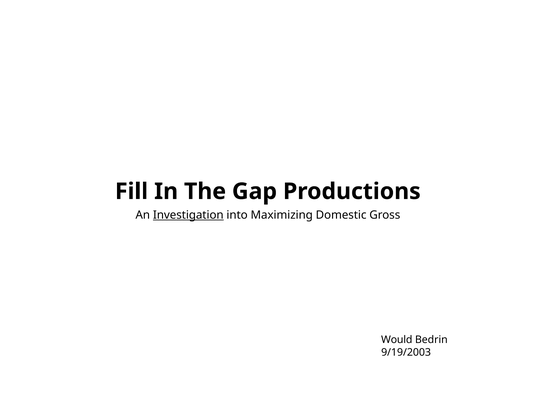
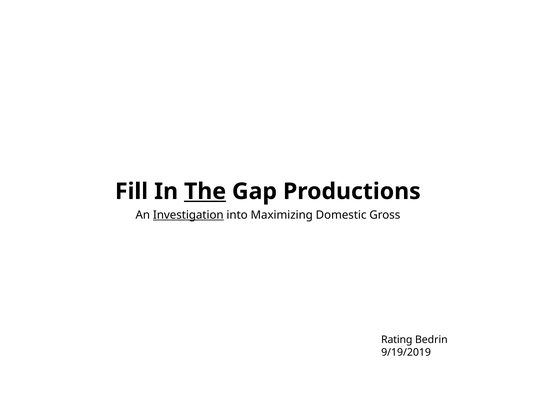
The underline: none -> present (205, 191)
Would: Would -> Rating (397, 340)
9/19/2003: 9/19/2003 -> 9/19/2019 (406, 352)
